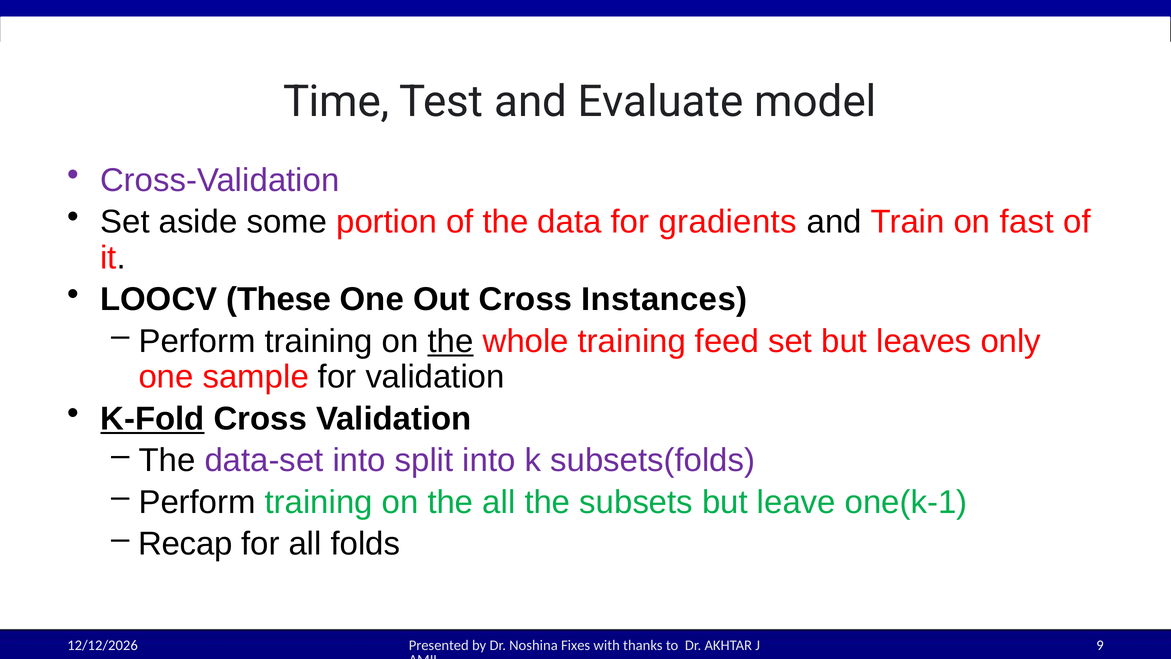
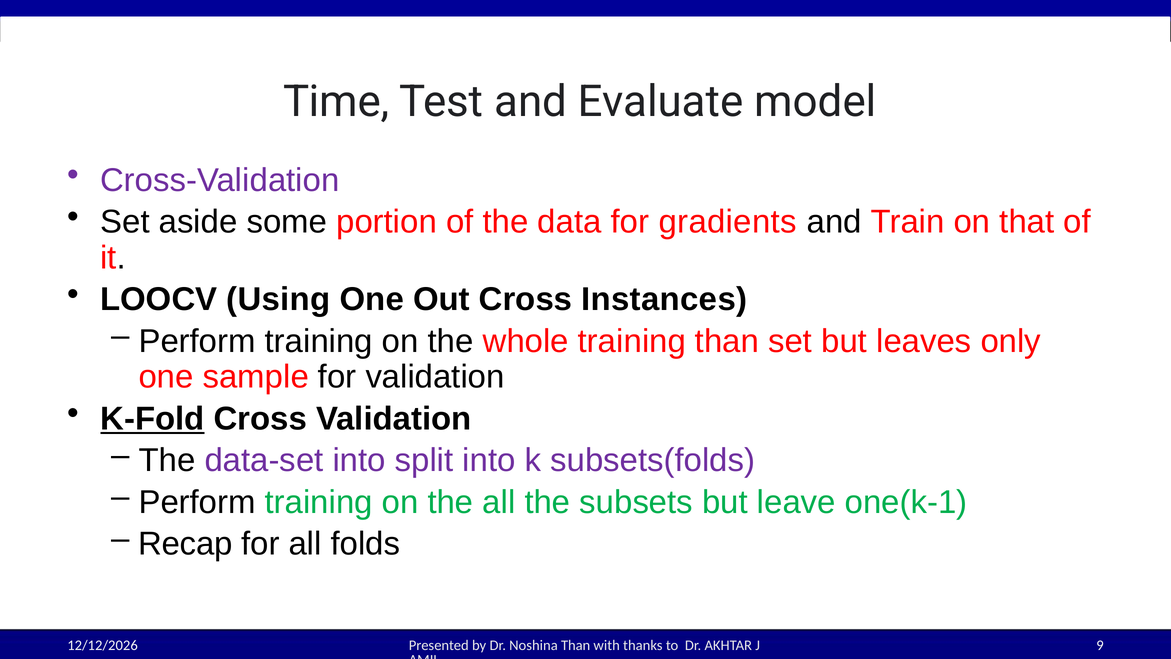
fast: fast -> that (1027, 222)
These: These -> Using (278, 299)
the underline: present -> none (451, 341)
training feed: feed -> than (727, 341)
Noshina Fixes: Fixes -> Than (576, 645)
